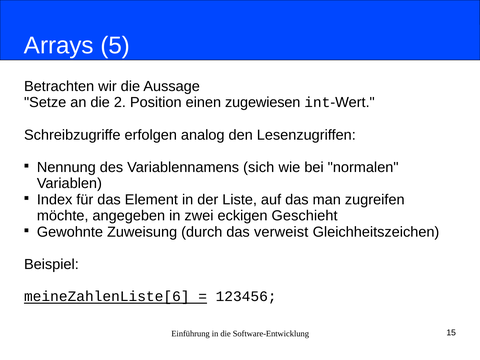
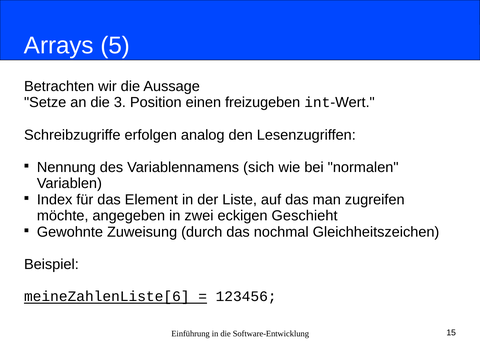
2: 2 -> 3 (120, 102)
zugewiesen: zugewiesen -> freizugeben (263, 102)
verweist: verweist -> nochmal (281, 232)
